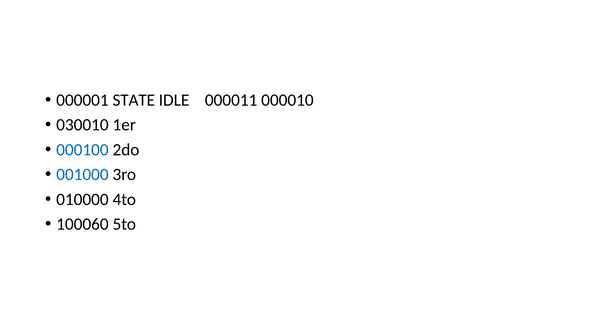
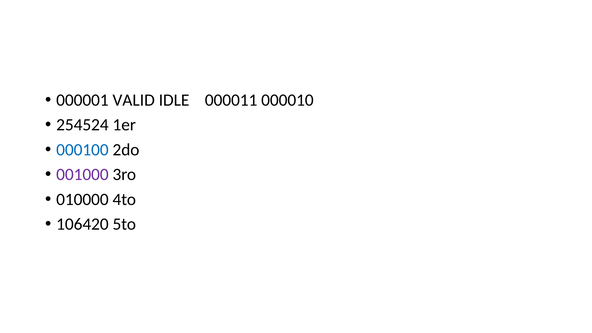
STATE: STATE -> VALID (134, 100)
030010: 030010 -> 254524 (82, 125)
001000 colour: blue -> purple (82, 175)
100060: 100060 -> 106420 (82, 224)
